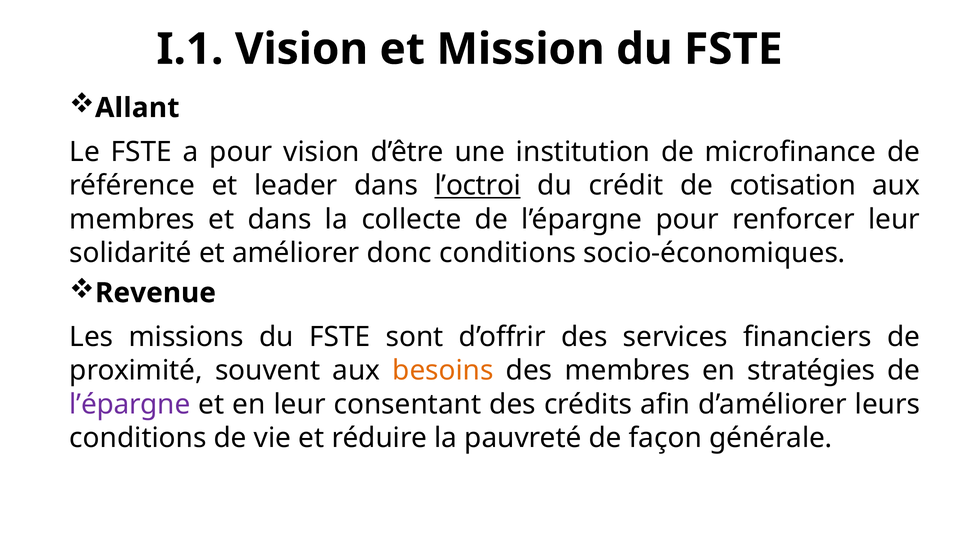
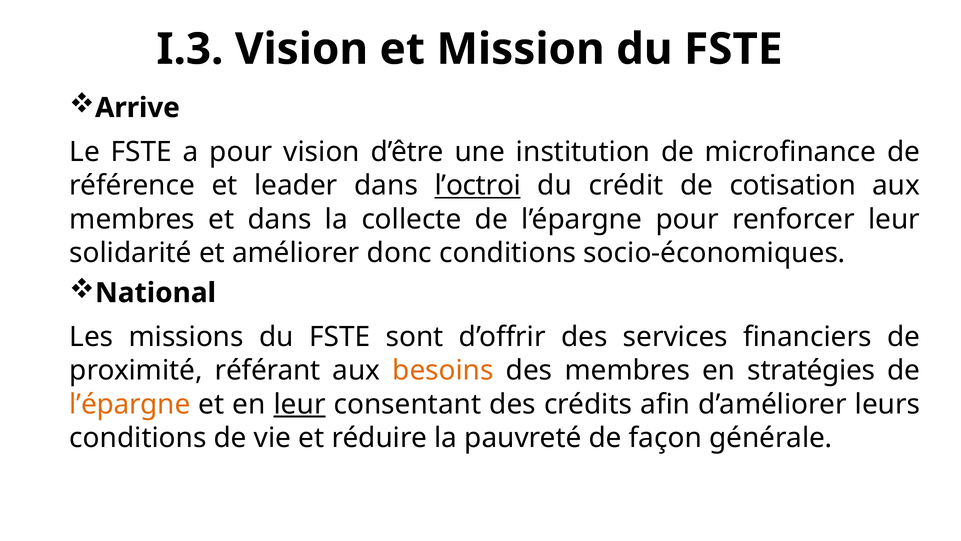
I.1: I.1 -> I.3 (190, 49)
Allant: Allant -> Arrive (137, 108)
Revenue: Revenue -> National (156, 293)
souvent: souvent -> référant (268, 370)
l’épargne colour: purple -> orange (130, 404)
leur underline: none -> present (300, 404)
